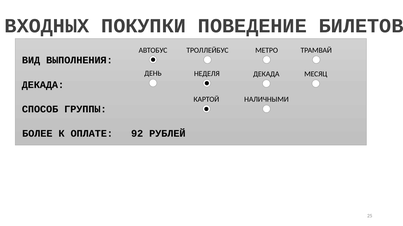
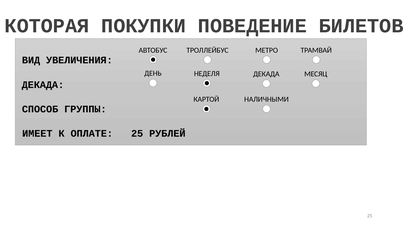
ВХОДНЫХ: ВХОДНЫХ -> КОТОРАЯ (47, 26)
ВЫПОЛНЕНИЯ: ВЫПОЛНЕНИЯ -> УВЕЛИЧЕНИЯ (79, 60)
БОЛЕЕ: БОЛЕЕ -> ИМЕЕТ (37, 134)
ОПЛАТЕ 92: 92 -> 25 (137, 134)
